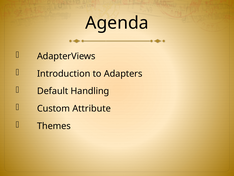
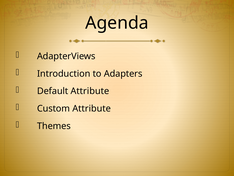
Default Handling: Handling -> Attribute (90, 91)
